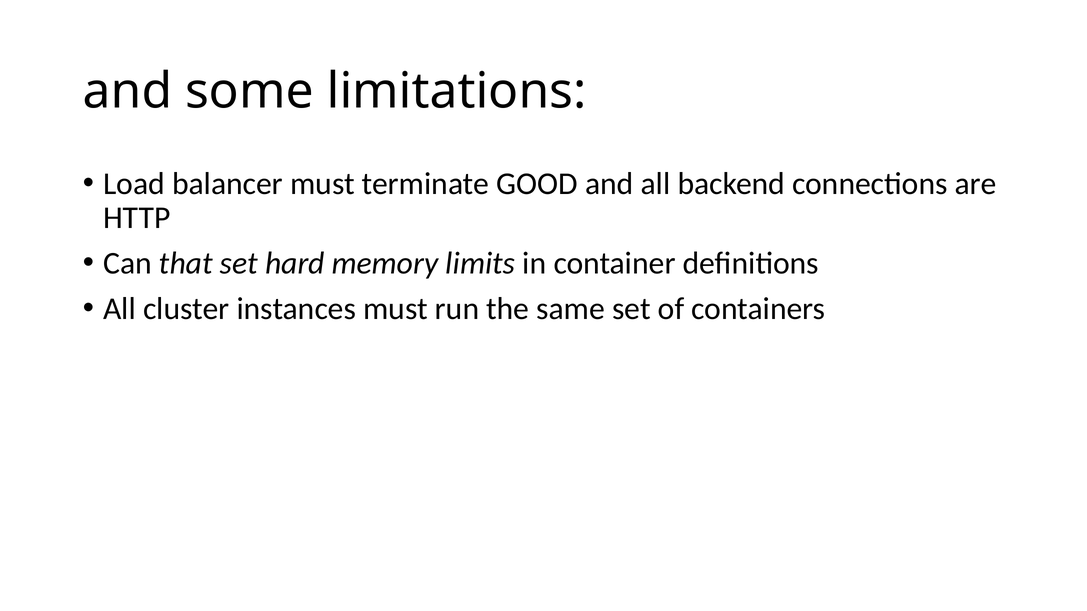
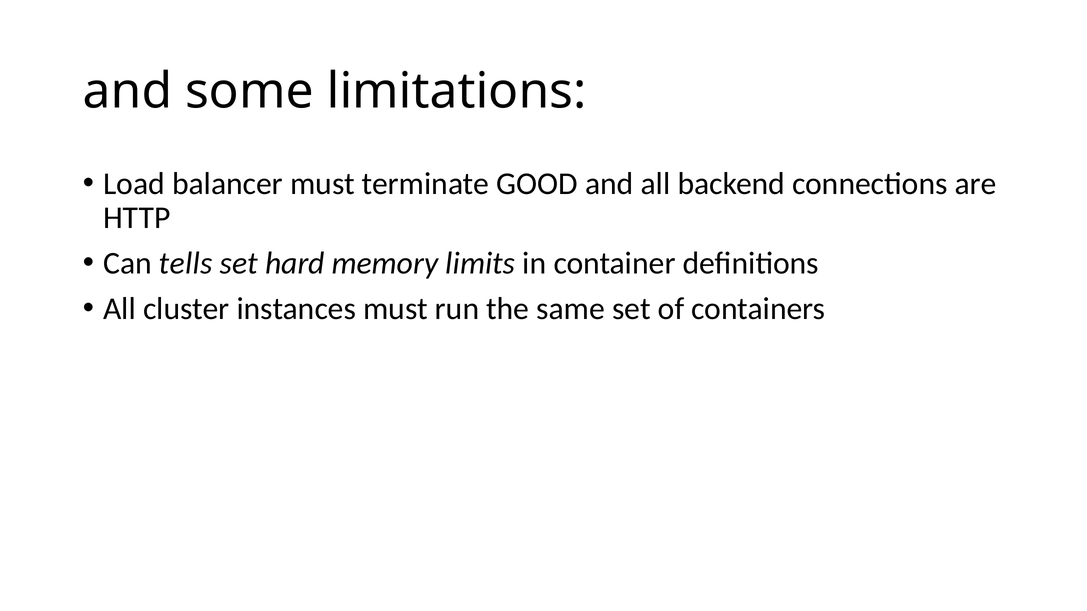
that: that -> tells (186, 263)
